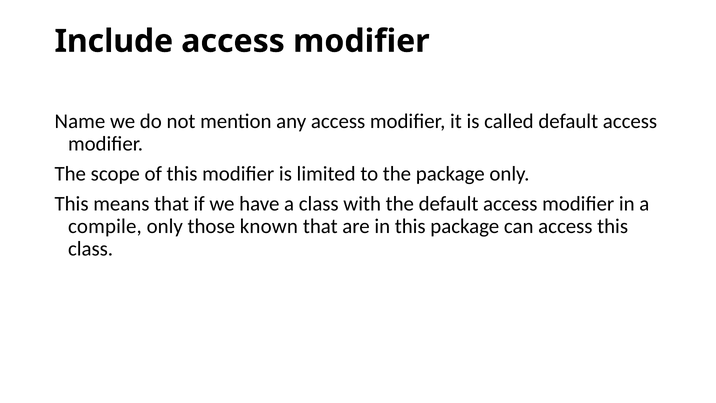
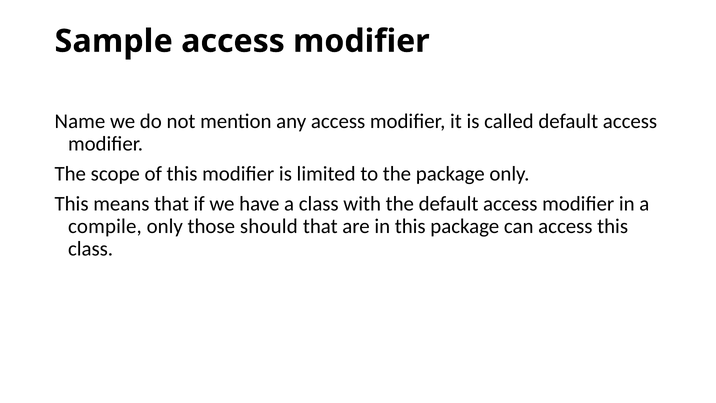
Include: Include -> Sample (114, 41)
known: known -> should (269, 226)
